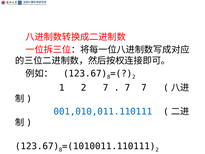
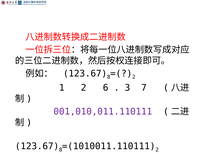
2 7: 7 -> 6 (106, 88)
7: 7 -> 3 (128, 88)
001,010,011.110111 colour: blue -> purple (103, 111)
